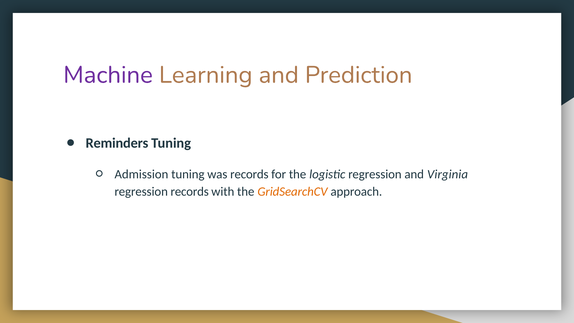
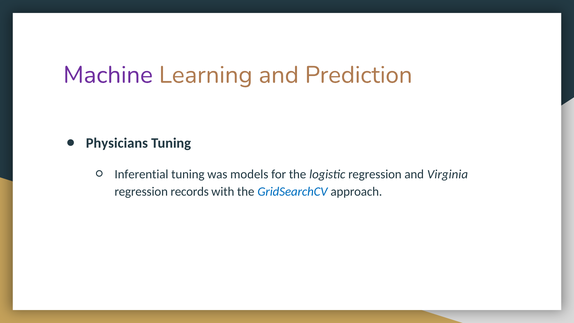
Reminders: Reminders -> Physicians (117, 143)
Admission: Admission -> Inferential (141, 174)
was records: records -> models (249, 174)
GridSearchCV colour: orange -> blue (293, 192)
